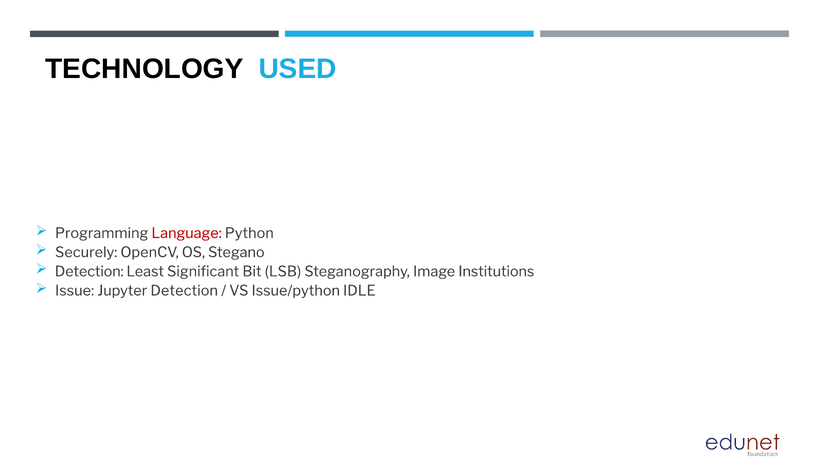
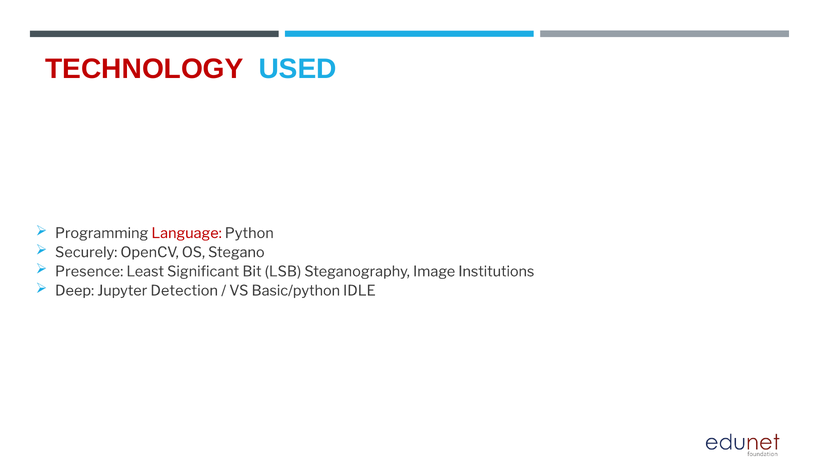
TECHNOLOGY colour: black -> red (144, 69)
Detection: Detection -> Presence (89, 271)
Issue: Issue -> Deep (75, 291)
Issue/python: Issue/python -> Basic/python (296, 291)
